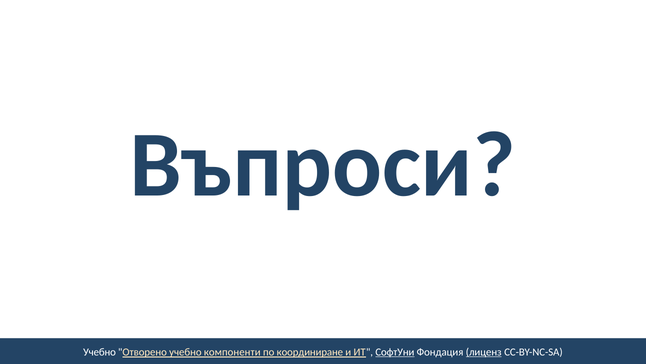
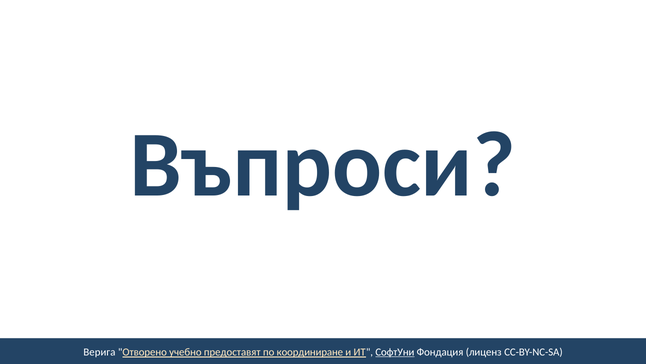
Учебно: Учебно -> Верига (99, 352)
компоненти: компоненти -> предоставят (232, 352)
лиценз underline: present -> none (484, 352)
